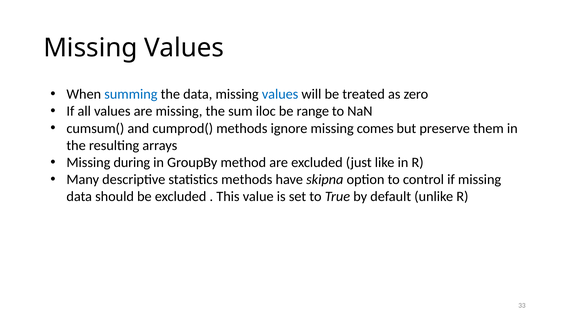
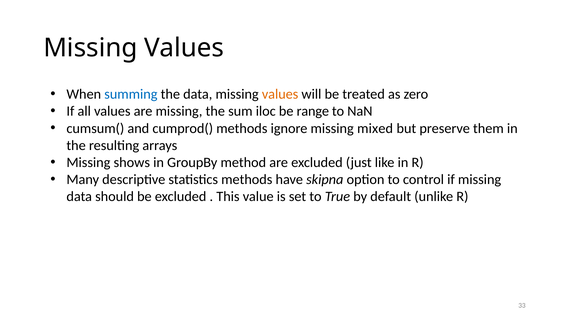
values colour: blue -> orange (280, 94)
comes: comes -> mixed (375, 128)
during: during -> shows (132, 163)
